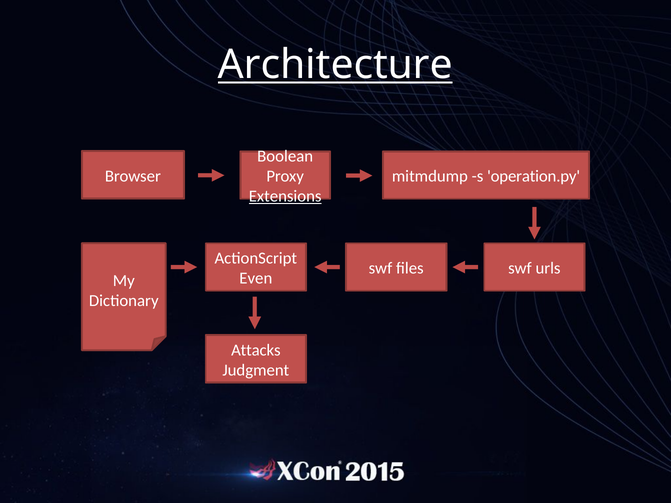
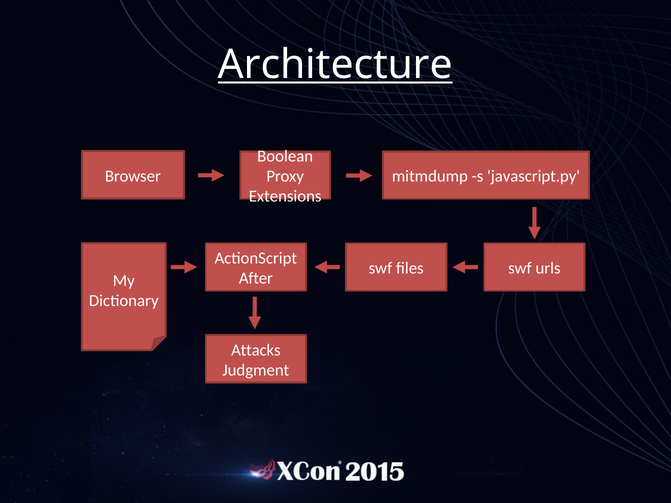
operation.py: operation.py -> javascript.py (534, 176)
Extensions underline: present -> none (285, 196)
Even: Even -> After (256, 278)
